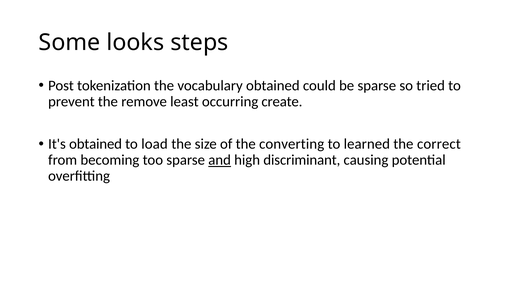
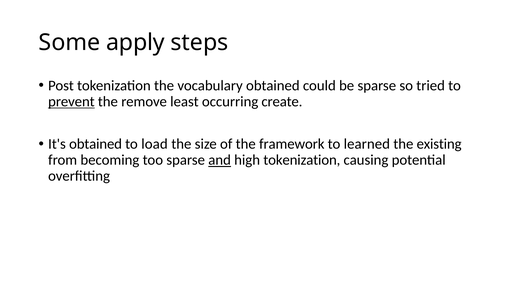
looks: looks -> apply (135, 43)
prevent underline: none -> present (71, 102)
converting: converting -> framework (292, 144)
correct: correct -> existing (439, 144)
high discriminant: discriminant -> tokenization (302, 160)
